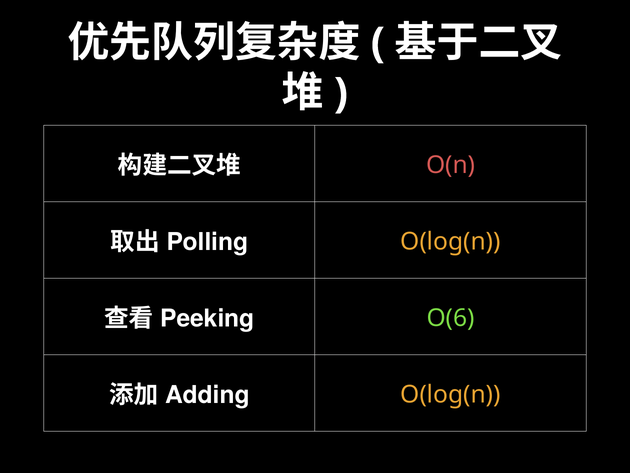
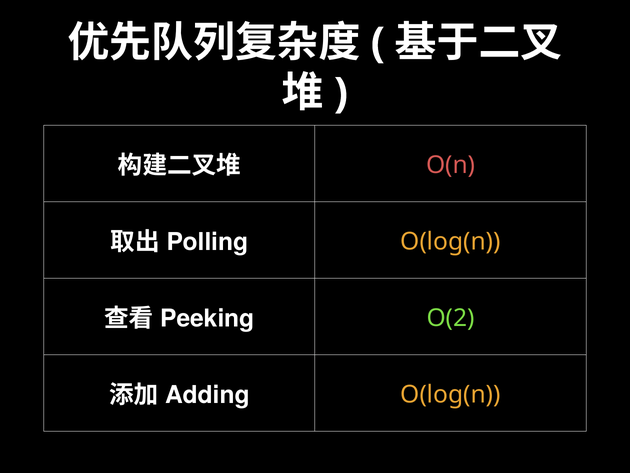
O(6: O(6 -> O(2 (451, 318)
